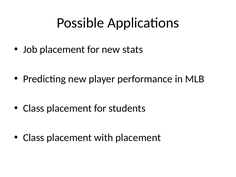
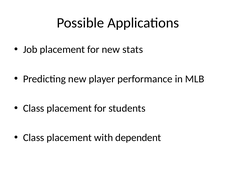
with placement: placement -> dependent (138, 138)
